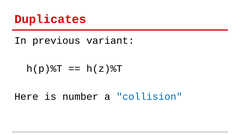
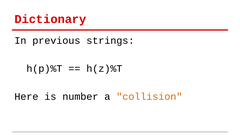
Duplicates: Duplicates -> Dictionary (50, 19)
variant: variant -> strings (110, 41)
collision colour: blue -> orange (149, 97)
